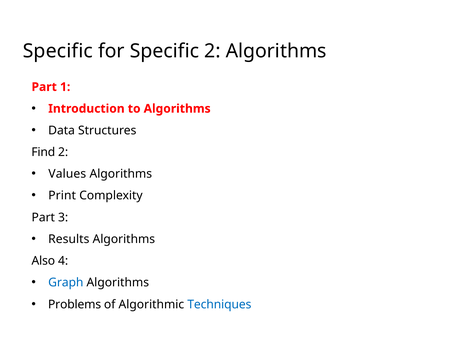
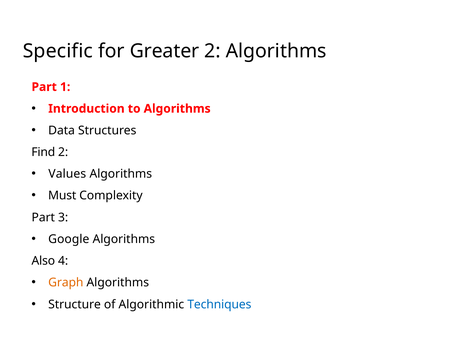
for Specific: Specific -> Greater (164, 51)
Print: Print -> Must (62, 195)
Results: Results -> Google (69, 239)
Graph colour: blue -> orange (66, 282)
Problems: Problems -> Structure (75, 304)
